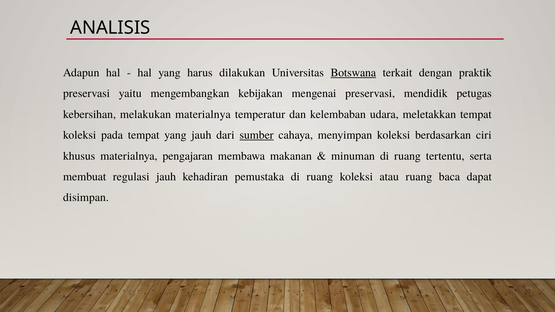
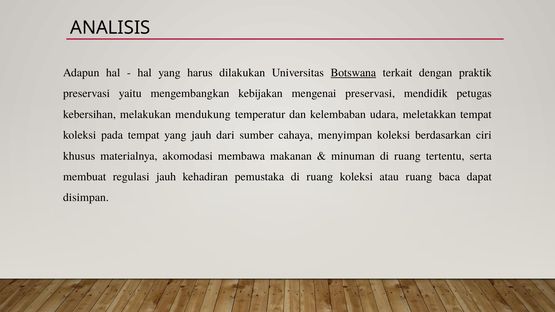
melakukan materialnya: materialnya -> mendukung (203, 114)
sumber underline: present -> none (257, 135)
pengajaran: pengajaran -> akomodasi (188, 156)
